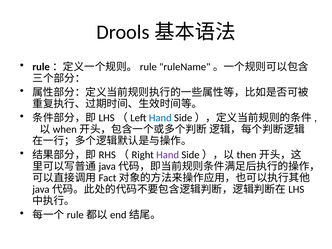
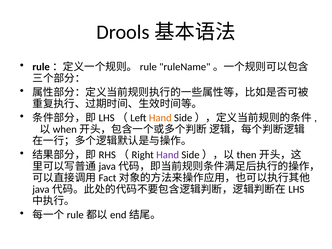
Hand colour: blue -> orange (160, 118)
